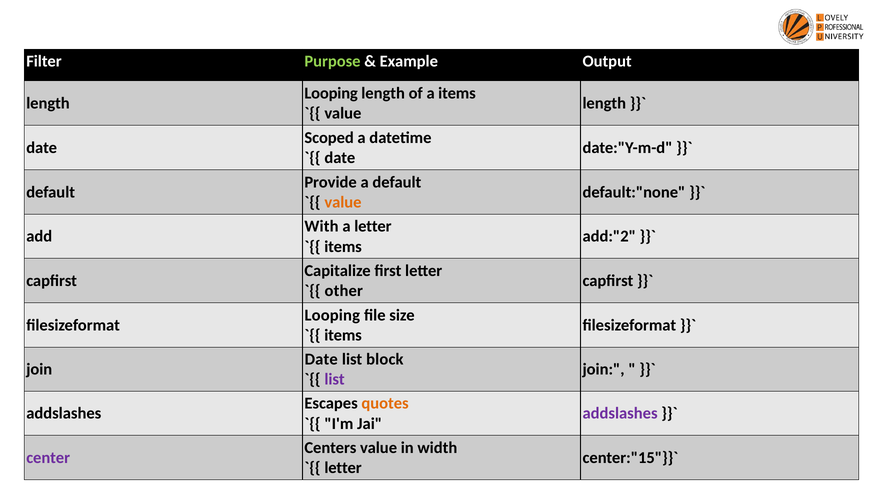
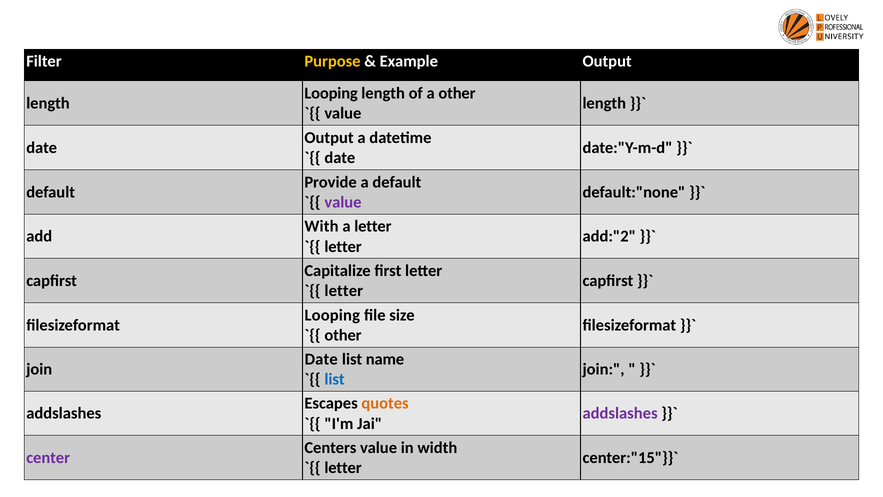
Purpose colour: light green -> yellow (332, 61)
a items: items -> other (457, 93)
Scoped: Scoped -> Output (329, 138)
value colour: orange -> purple (343, 202)
items: items -> letter (343, 246)
other: other -> letter (344, 291)
items: items -> other (343, 335)
block: block -> name (385, 359)
list colour: purple -> blue (335, 379)
